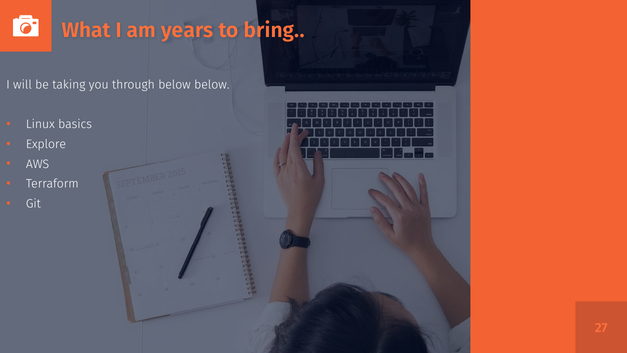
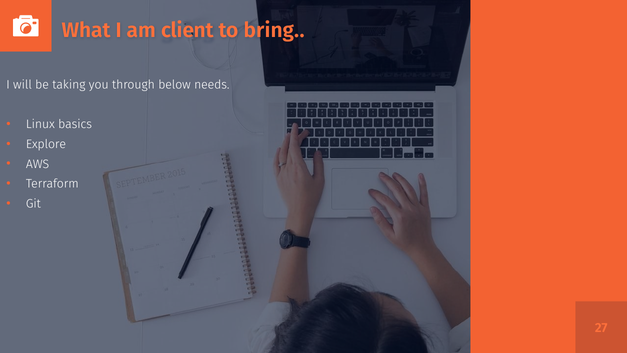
years: years -> client (187, 30)
below below: below -> needs (212, 84)
